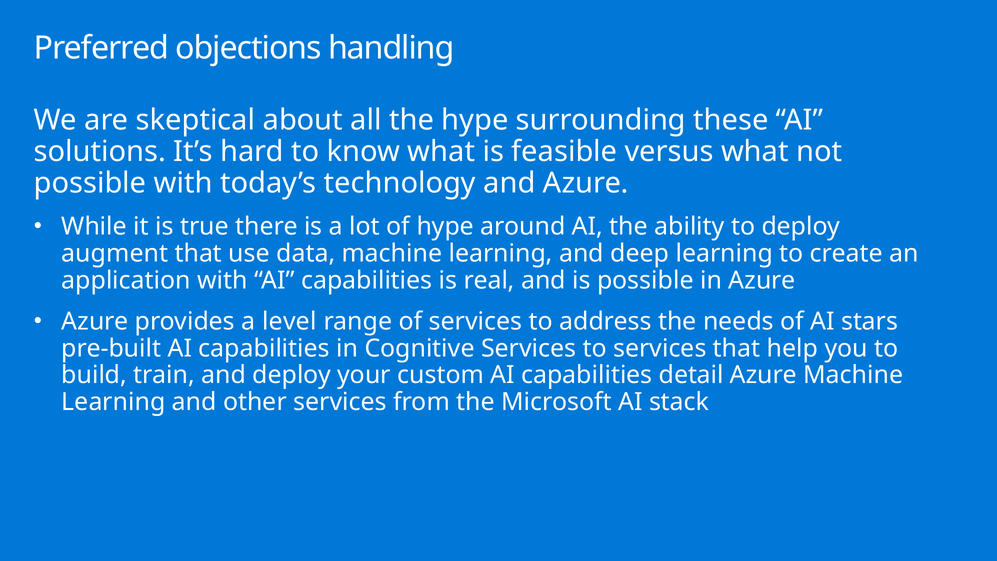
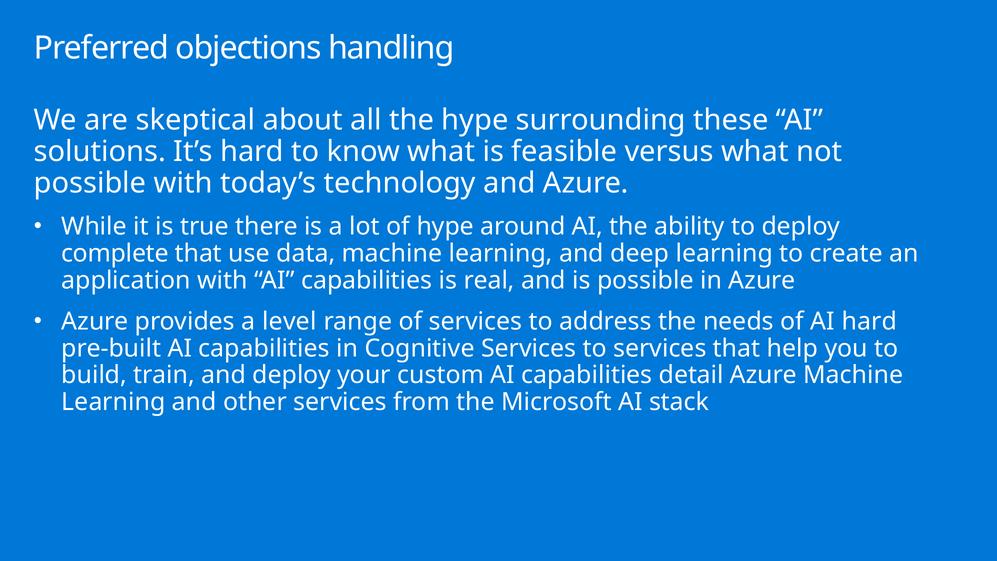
augment: augment -> complete (115, 253)
AI stars: stars -> hard (869, 321)
